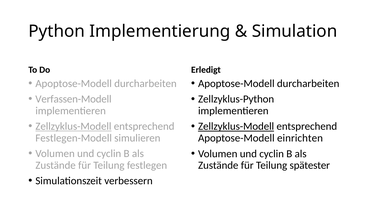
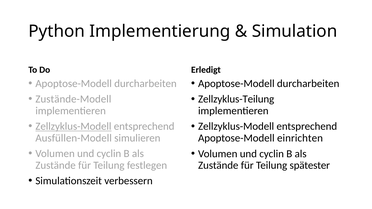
Verfassen-Modell: Verfassen-Modell -> Zustände-Modell (73, 99)
Zellzyklus-Python: Zellzyklus-Python -> Zellzyklus-Teilung (236, 99)
Zellzyklus-Modell underline: present -> none (236, 127)
Festlegen-Modell: Festlegen-Modell -> Ausfüllen-Modell (74, 138)
